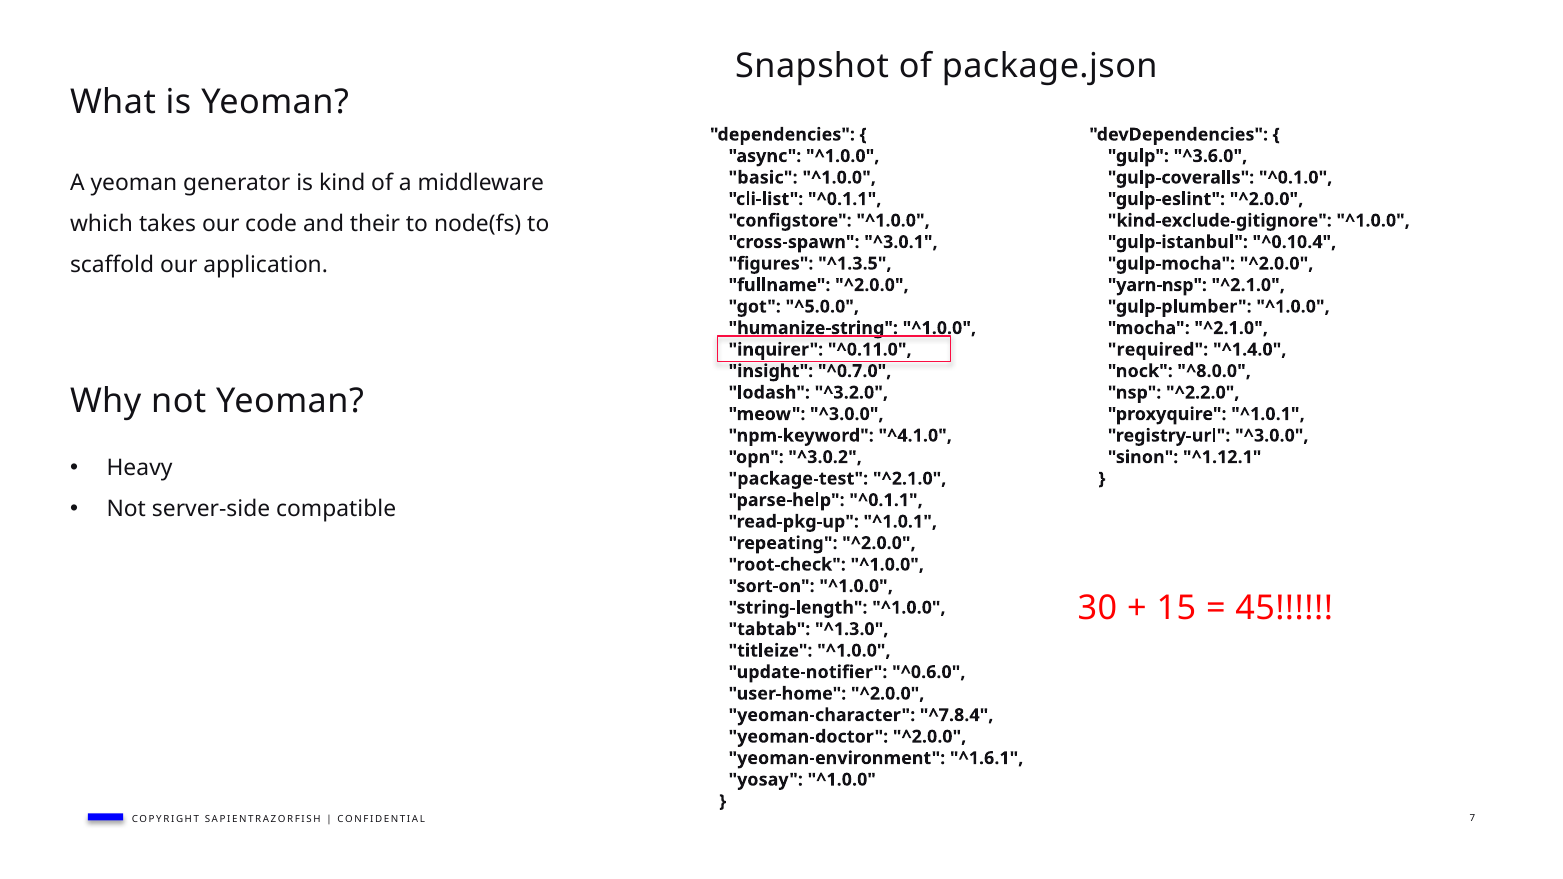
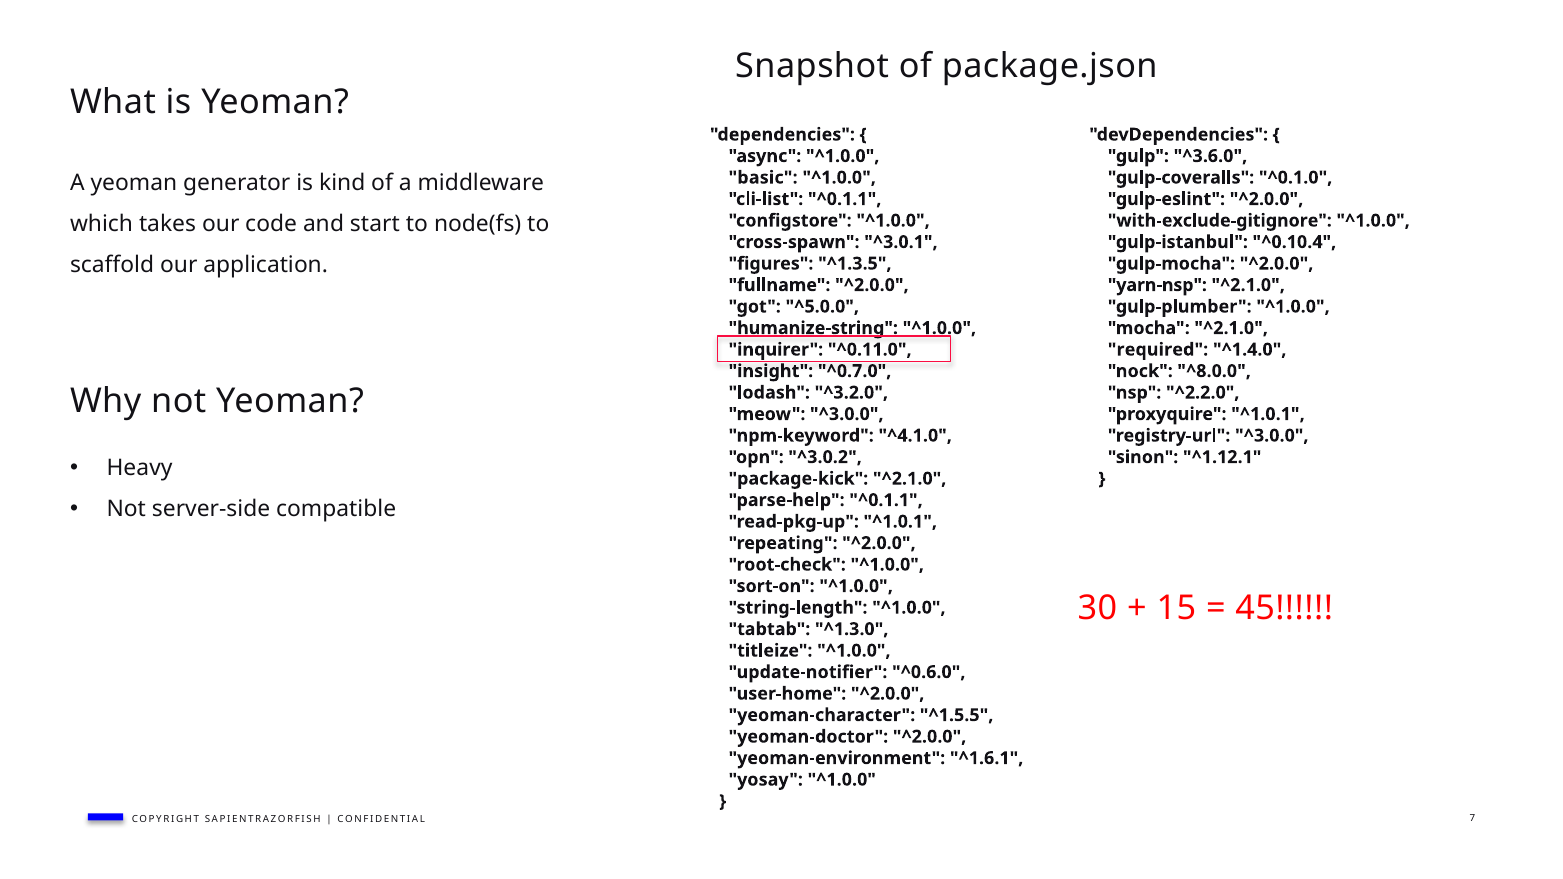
kind-exclude-gitignore: kind-exclude-gitignore -> with-exclude-gitignore (1220, 221)
their: their -> start (375, 224)
package-test: package-test -> package-kick (798, 479)
^7.8.4: ^7.8.4 -> ^1.5.5 (957, 715)
